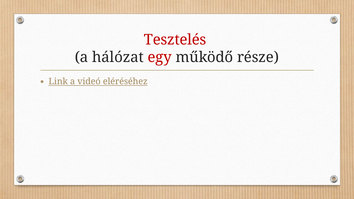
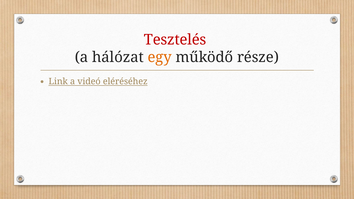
egy colour: red -> orange (160, 57)
